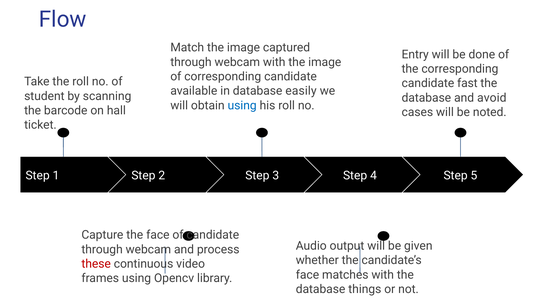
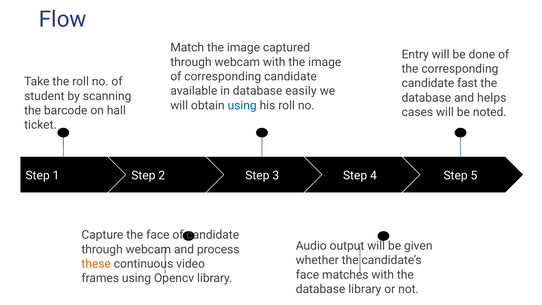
avoid: avoid -> helps (492, 98)
these colour: red -> orange (96, 264)
database things: things -> library (365, 289)
